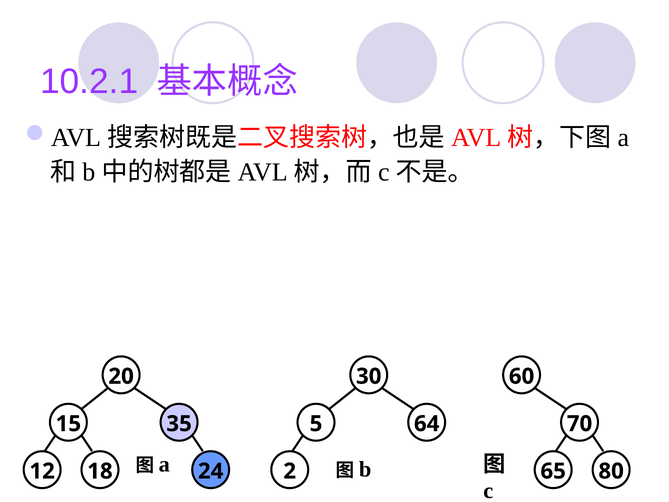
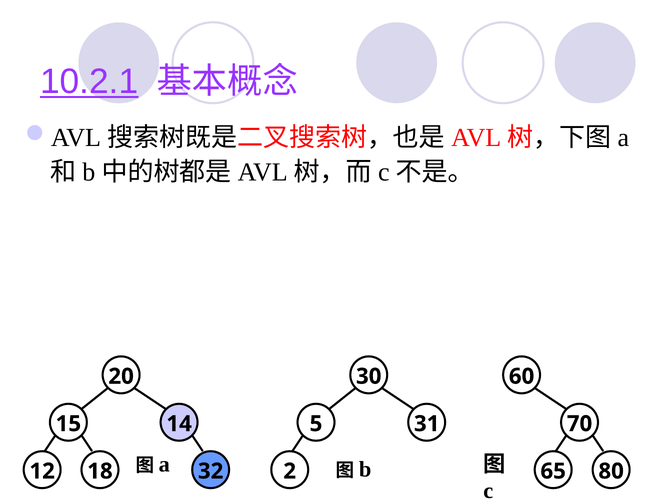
10.2.1 underline: none -> present (89, 82)
35: 35 -> 14 (179, 424)
64: 64 -> 31 (427, 424)
24: 24 -> 32 (211, 471)
